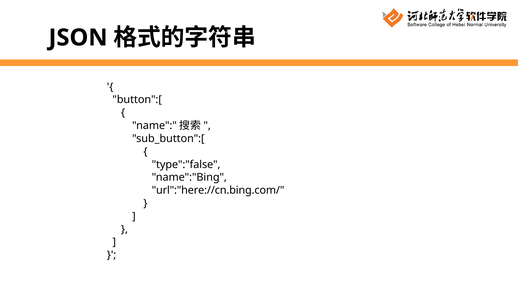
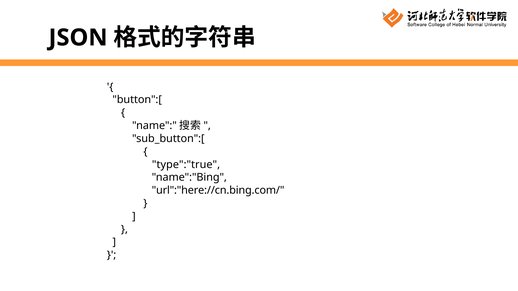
type":"false: type":"false -> type":"true (186, 165)
